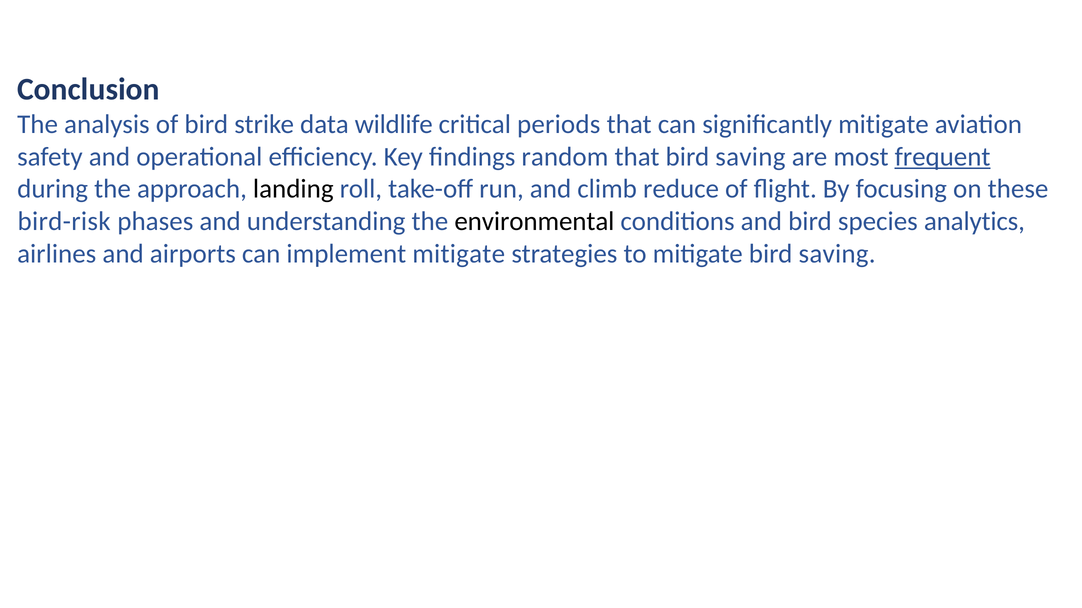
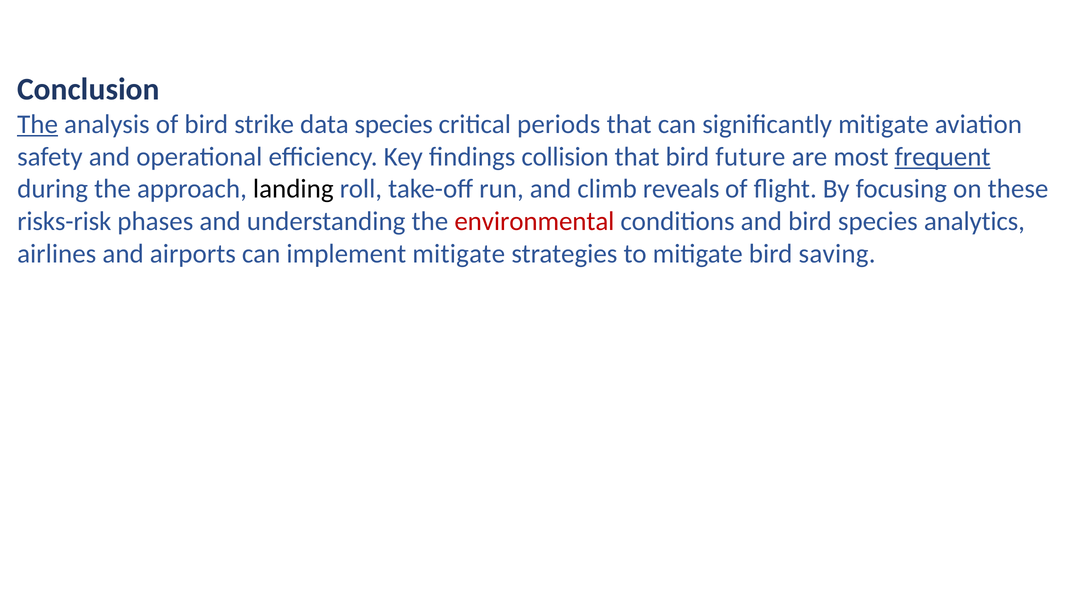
The underline: none -> present (38, 124)
data wildlife: wildlife -> species (394, 124)
random: random -> collision (565, 157)
that bird saving: saving -> future (750, 157)
reduce: reduce -> reveals (681, 189)
bird-risk: bird-risk -> risks-risk (64, 222)
environmental colour: black -> red (534, 222)
